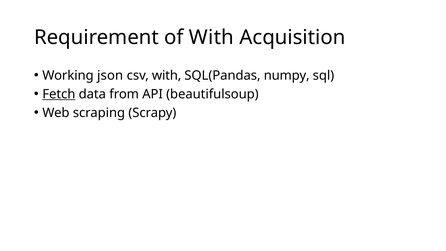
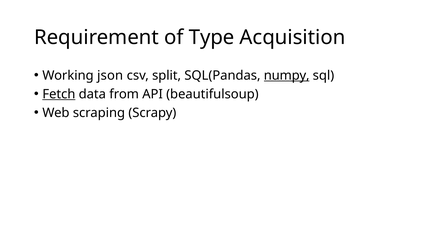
of With: With -> Type (212, 37)
csv with: with -> split (167, 75)
numpy underline: none -> present (287, 75)
